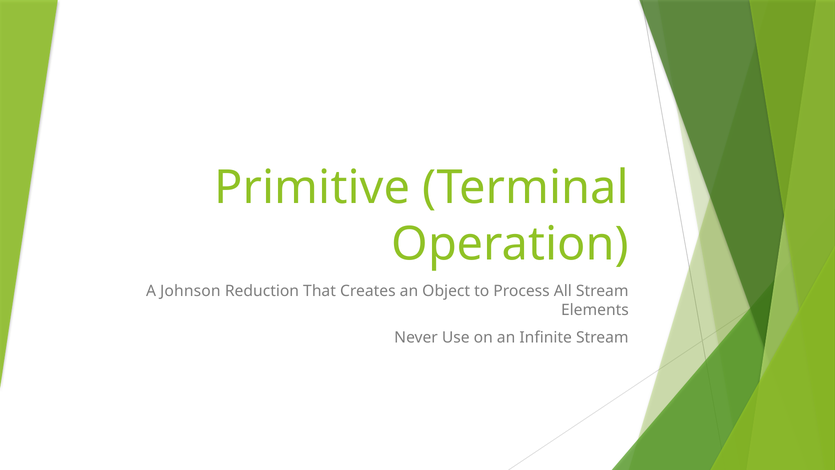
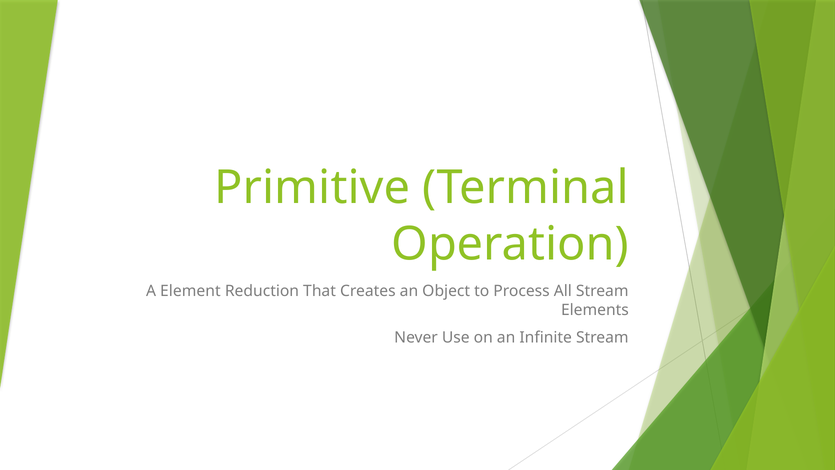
Johnson: Johnson -> Element (190, 291)
